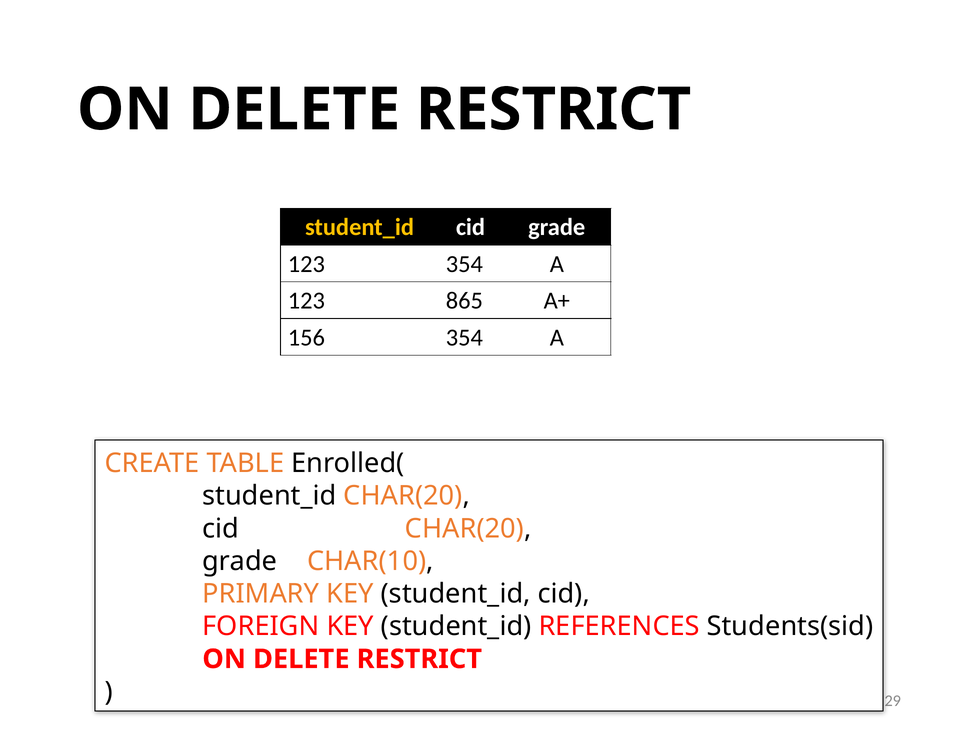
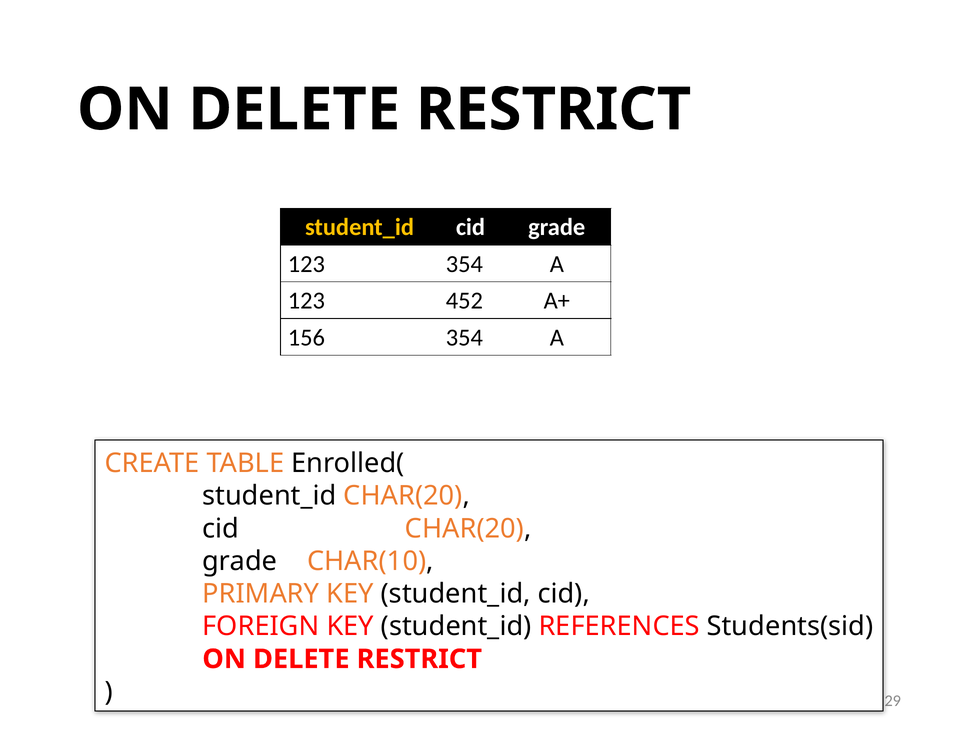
865: 865 -> 452 (464, 301)
